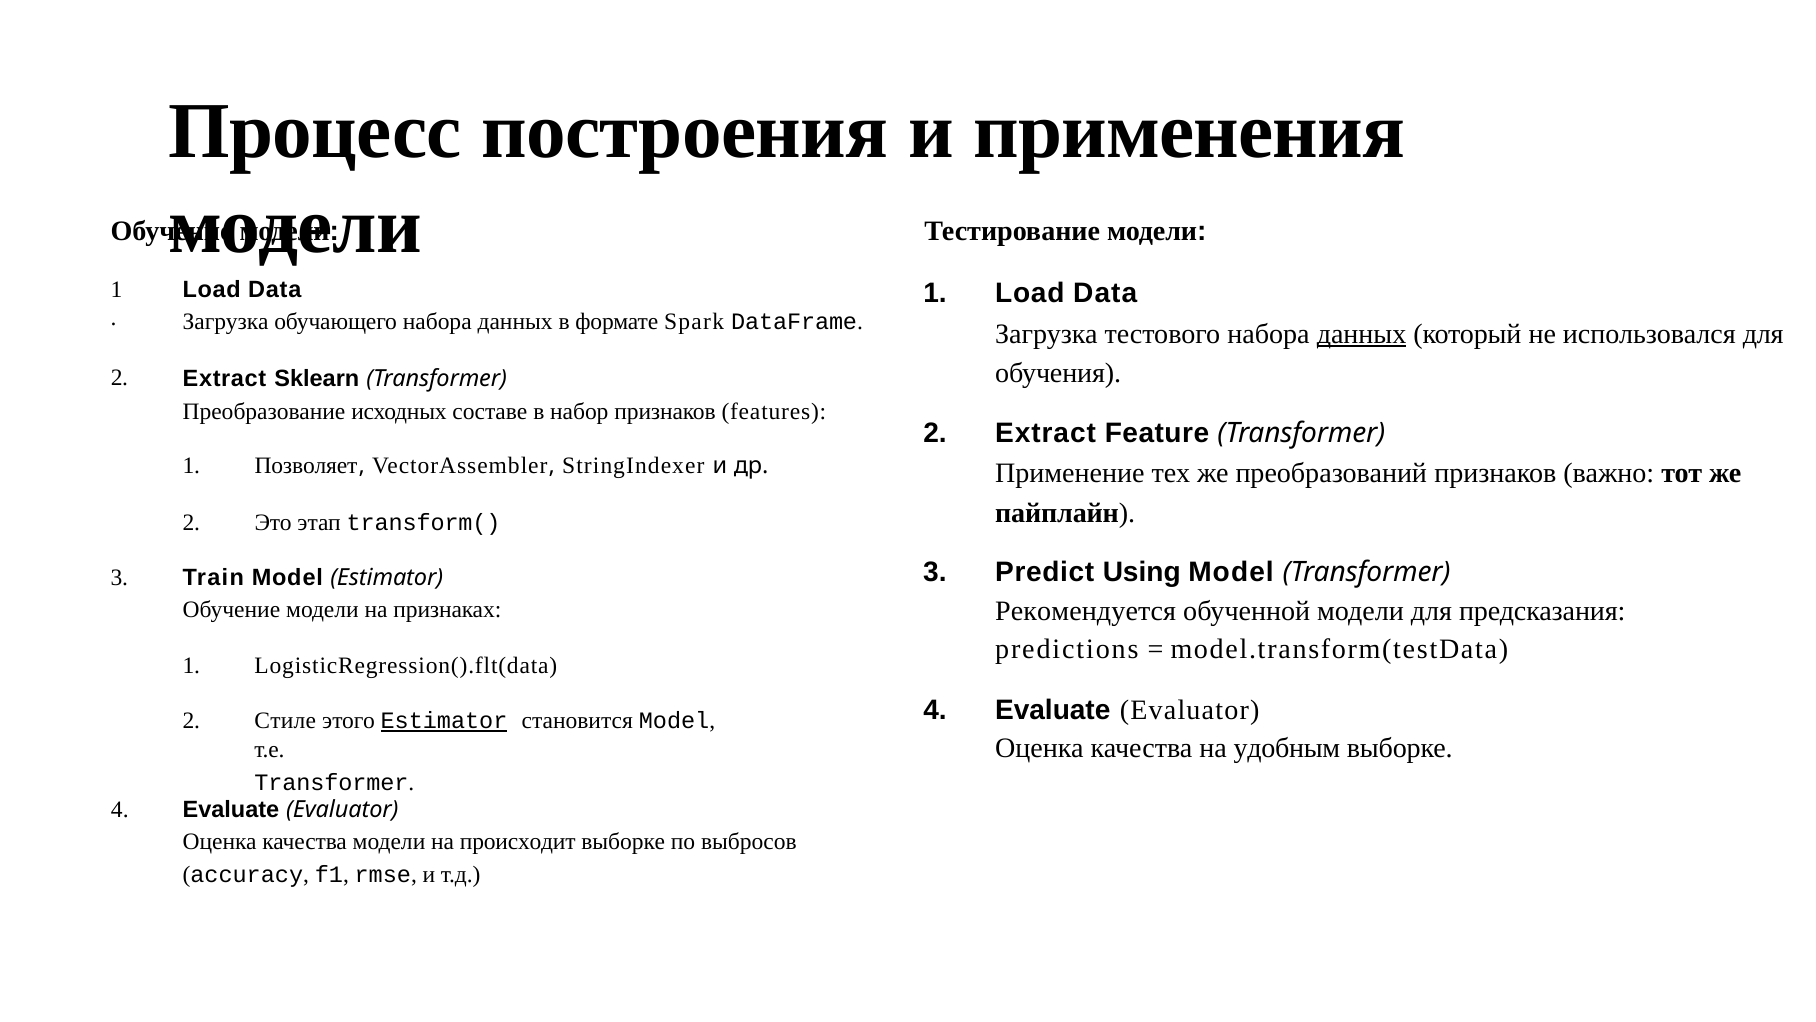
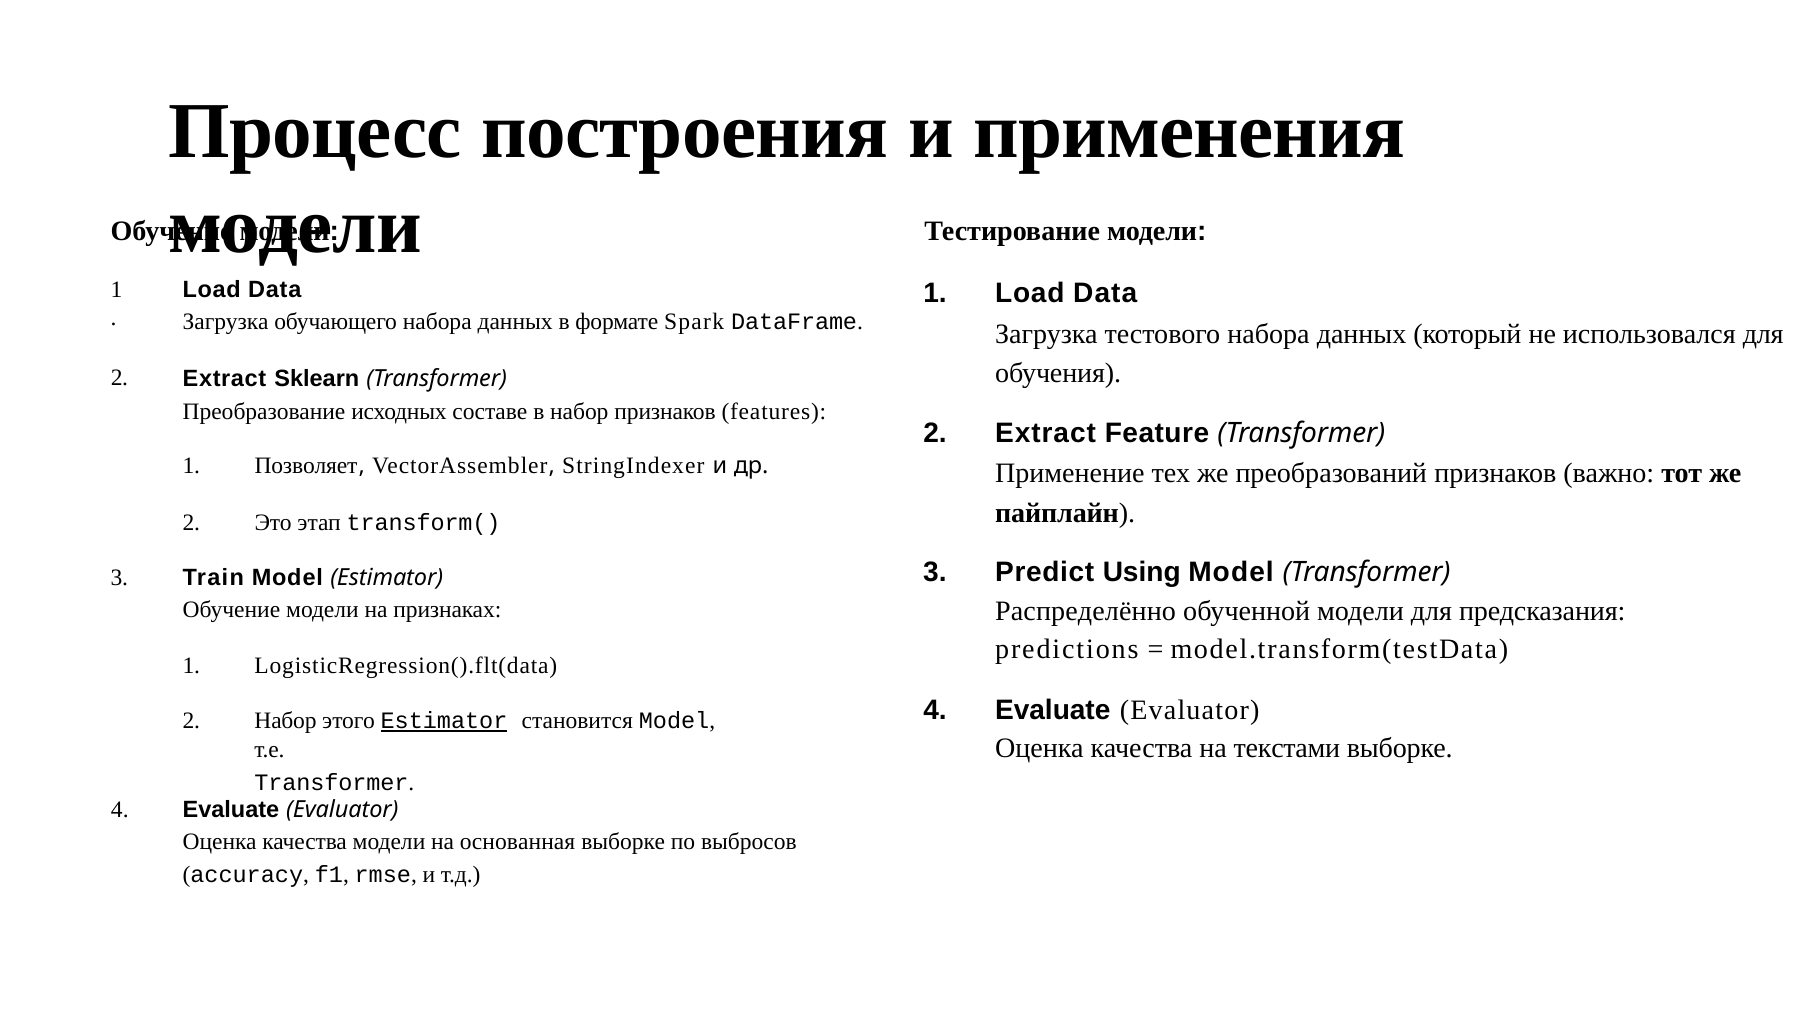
данных underline: present -> none (1362, 334)
Рекомендуется: Рекомендуется -> Распределённо (1086, 611)
Стиле: Стиле -> Набор (286, 721)
удобным: удобным -> текстами (1287, 748)
происходит: происходит -> основанная (518, 841)
